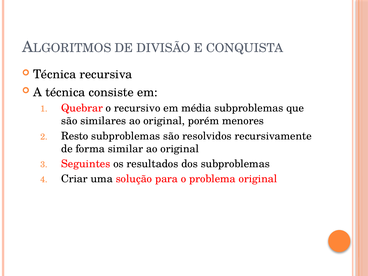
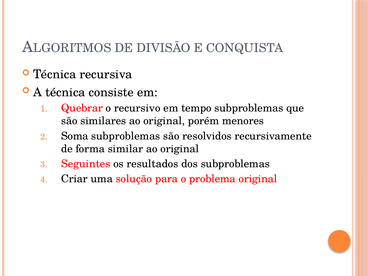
média: média -> tempo (196, 108)
Resto: Resto -> Soma (75, 136)
